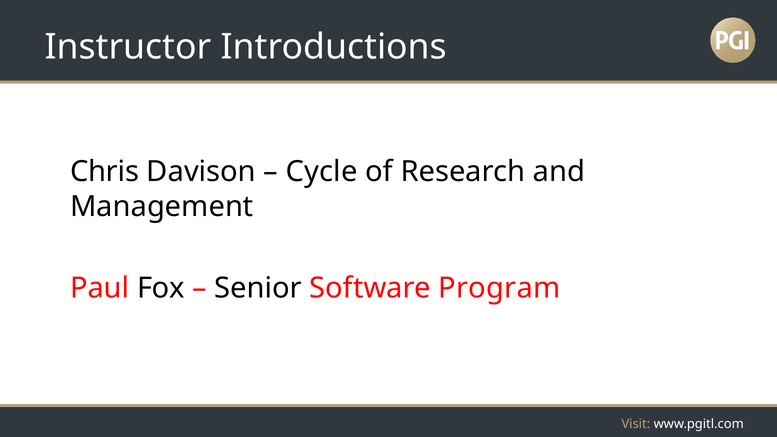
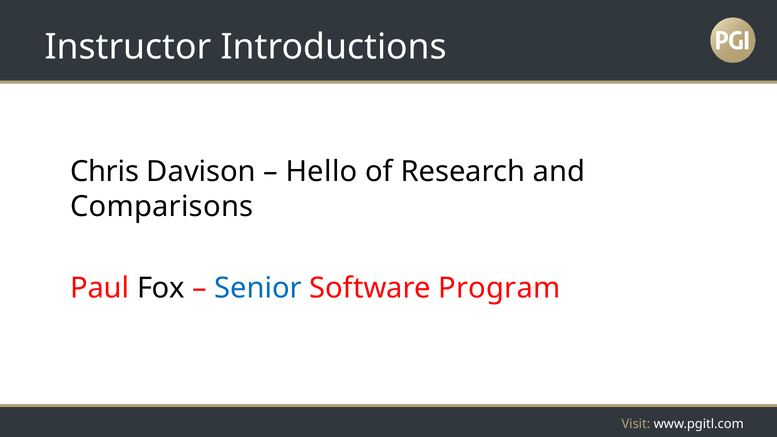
Cycle: Cycle -> Hello (322, 172)
Management: Management -> Comparisons (162, 207)
Senior colour: black -> blue (258, 288)
